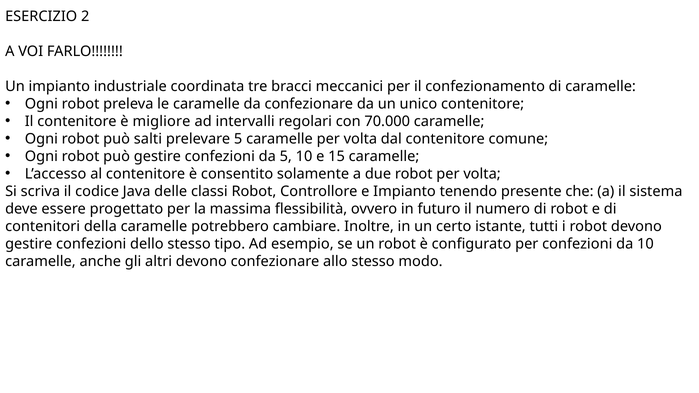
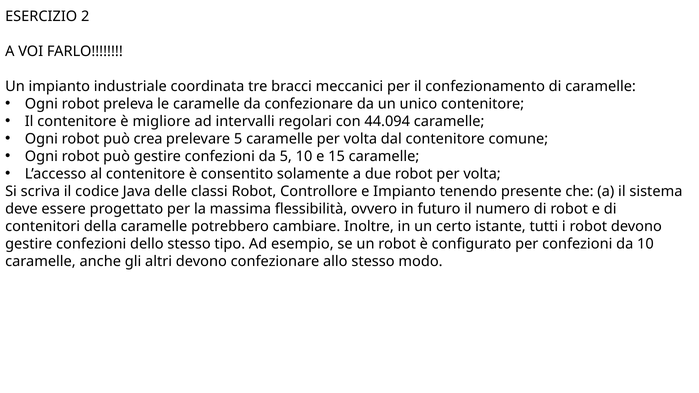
70.000: 70.000 -> 44.094 (387, 122)
salti: salti -> crea (148, 139)
